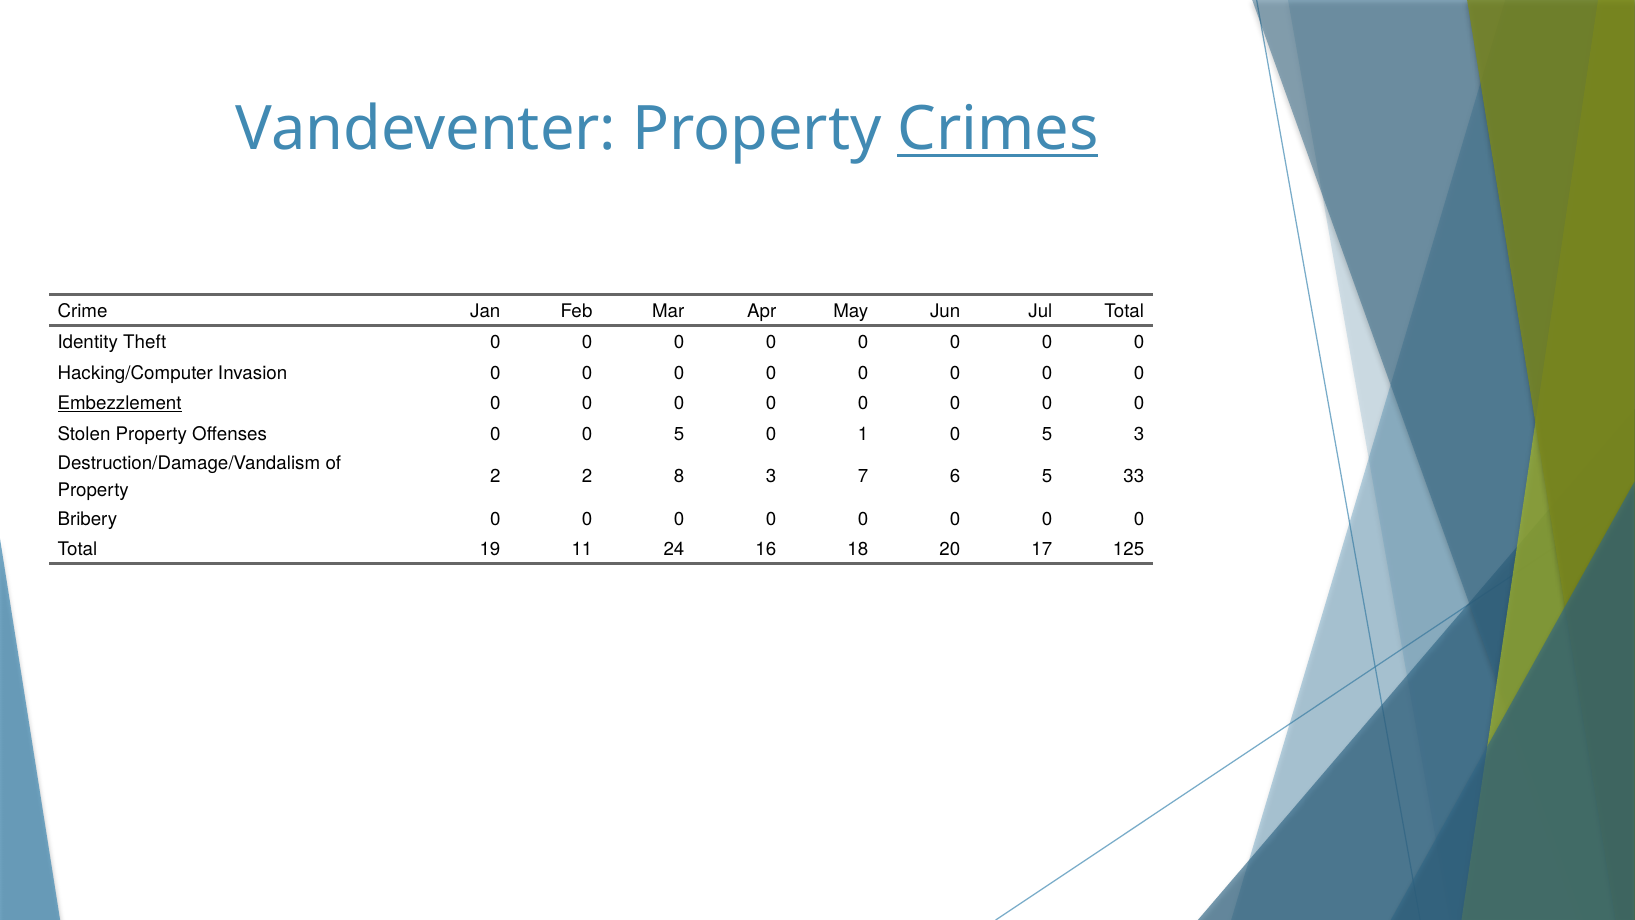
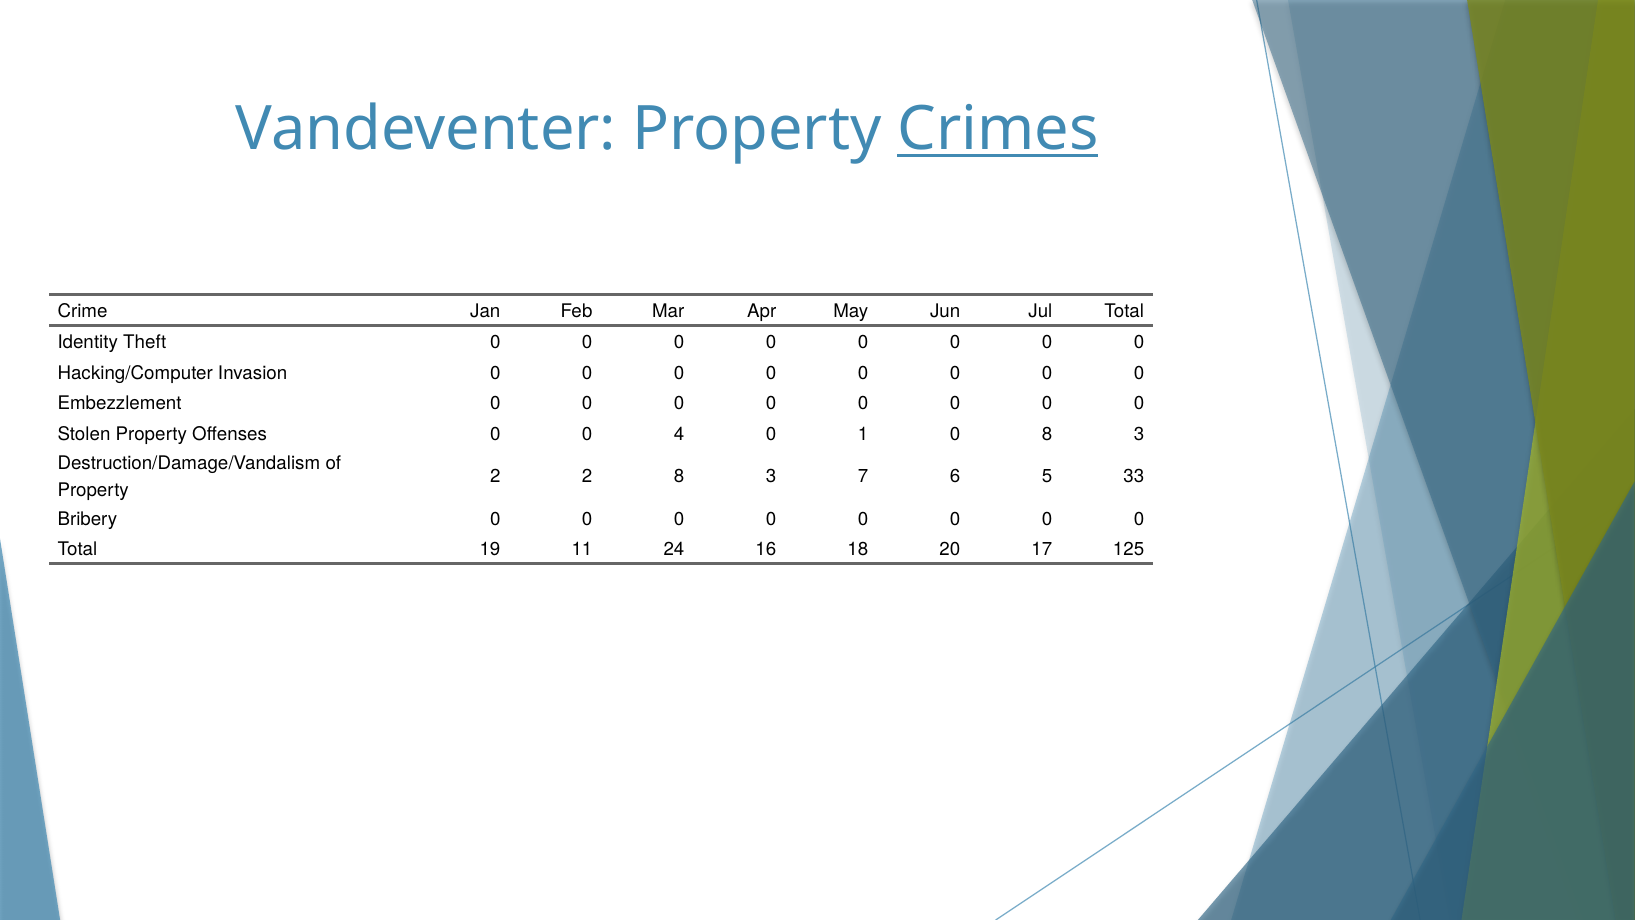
Embezzlement underline: present -> none (120, 404)
0 0 5: 5 -> 4 (679, 434)
1 0 5: 5 -> 8 (1047, 434)
